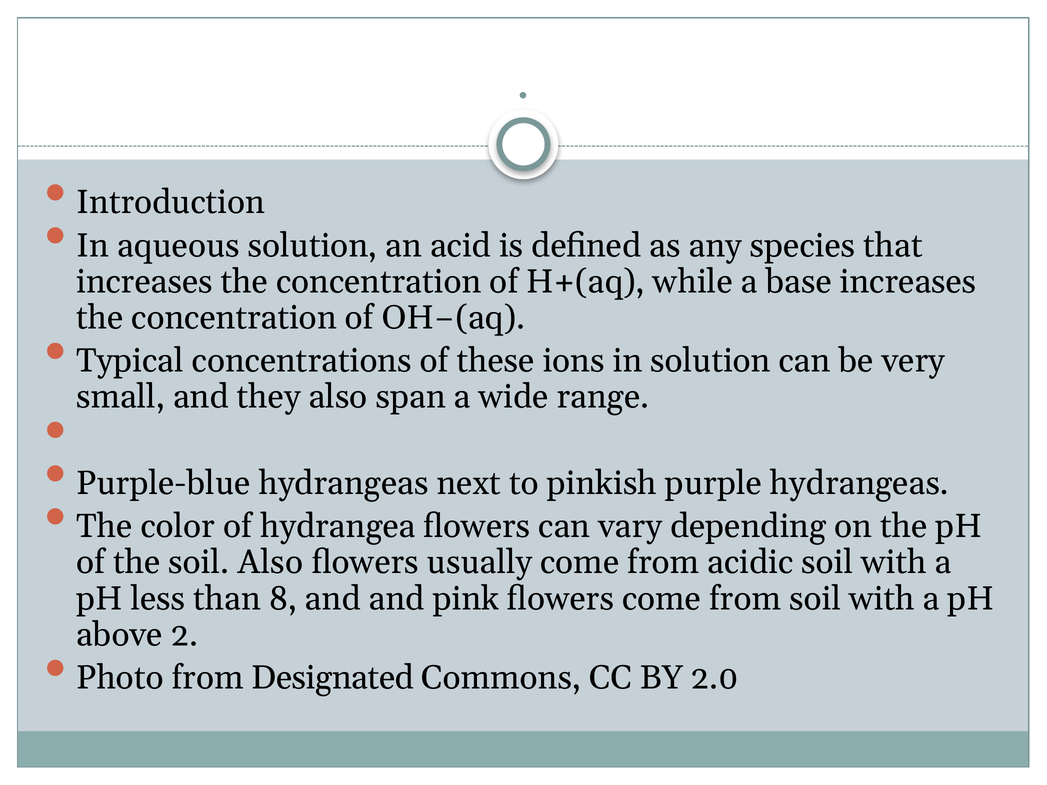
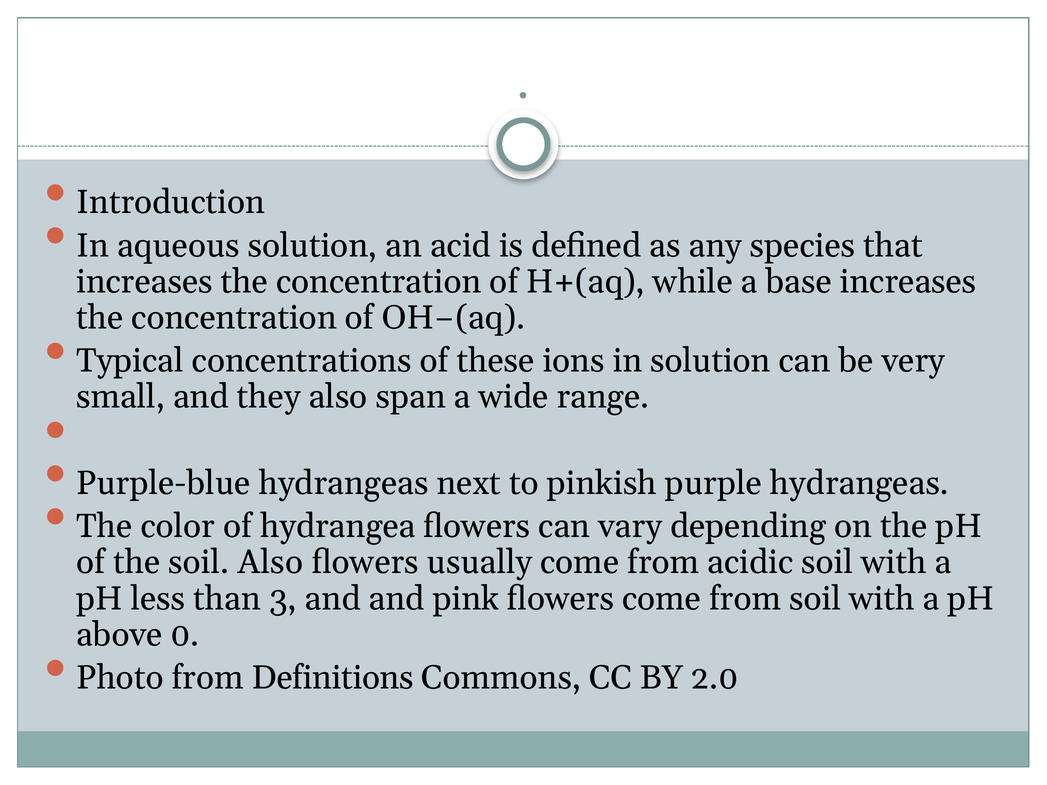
8: 8 -> 3 (283, 599)
2: 2 -> 0 (185, 635)
Designated: Designated -> Definitions (333, 678)
